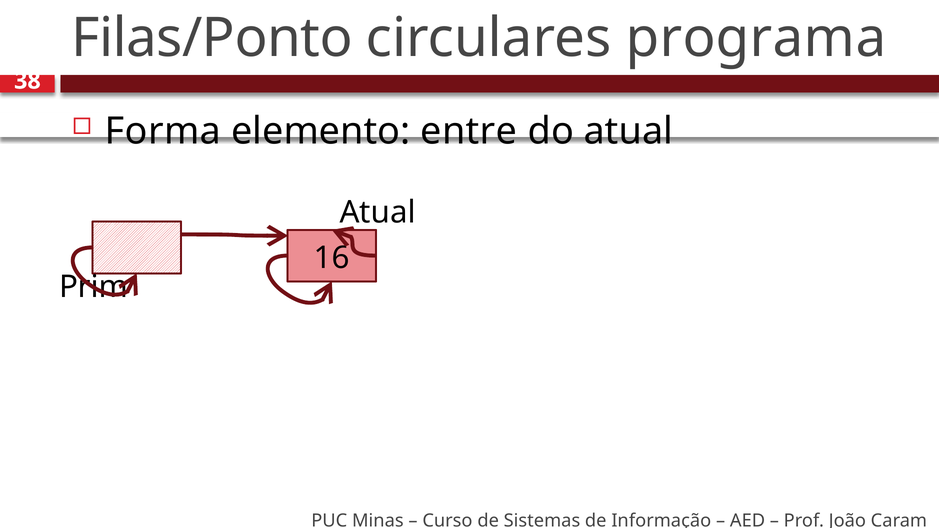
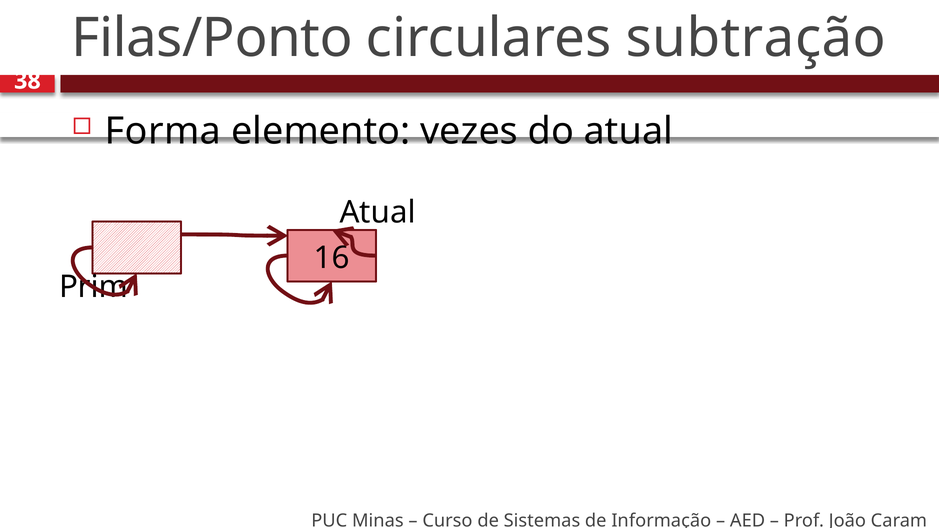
programa: programa -> subtração (756, 38)
entre: entre -> vezes (469, 131)
